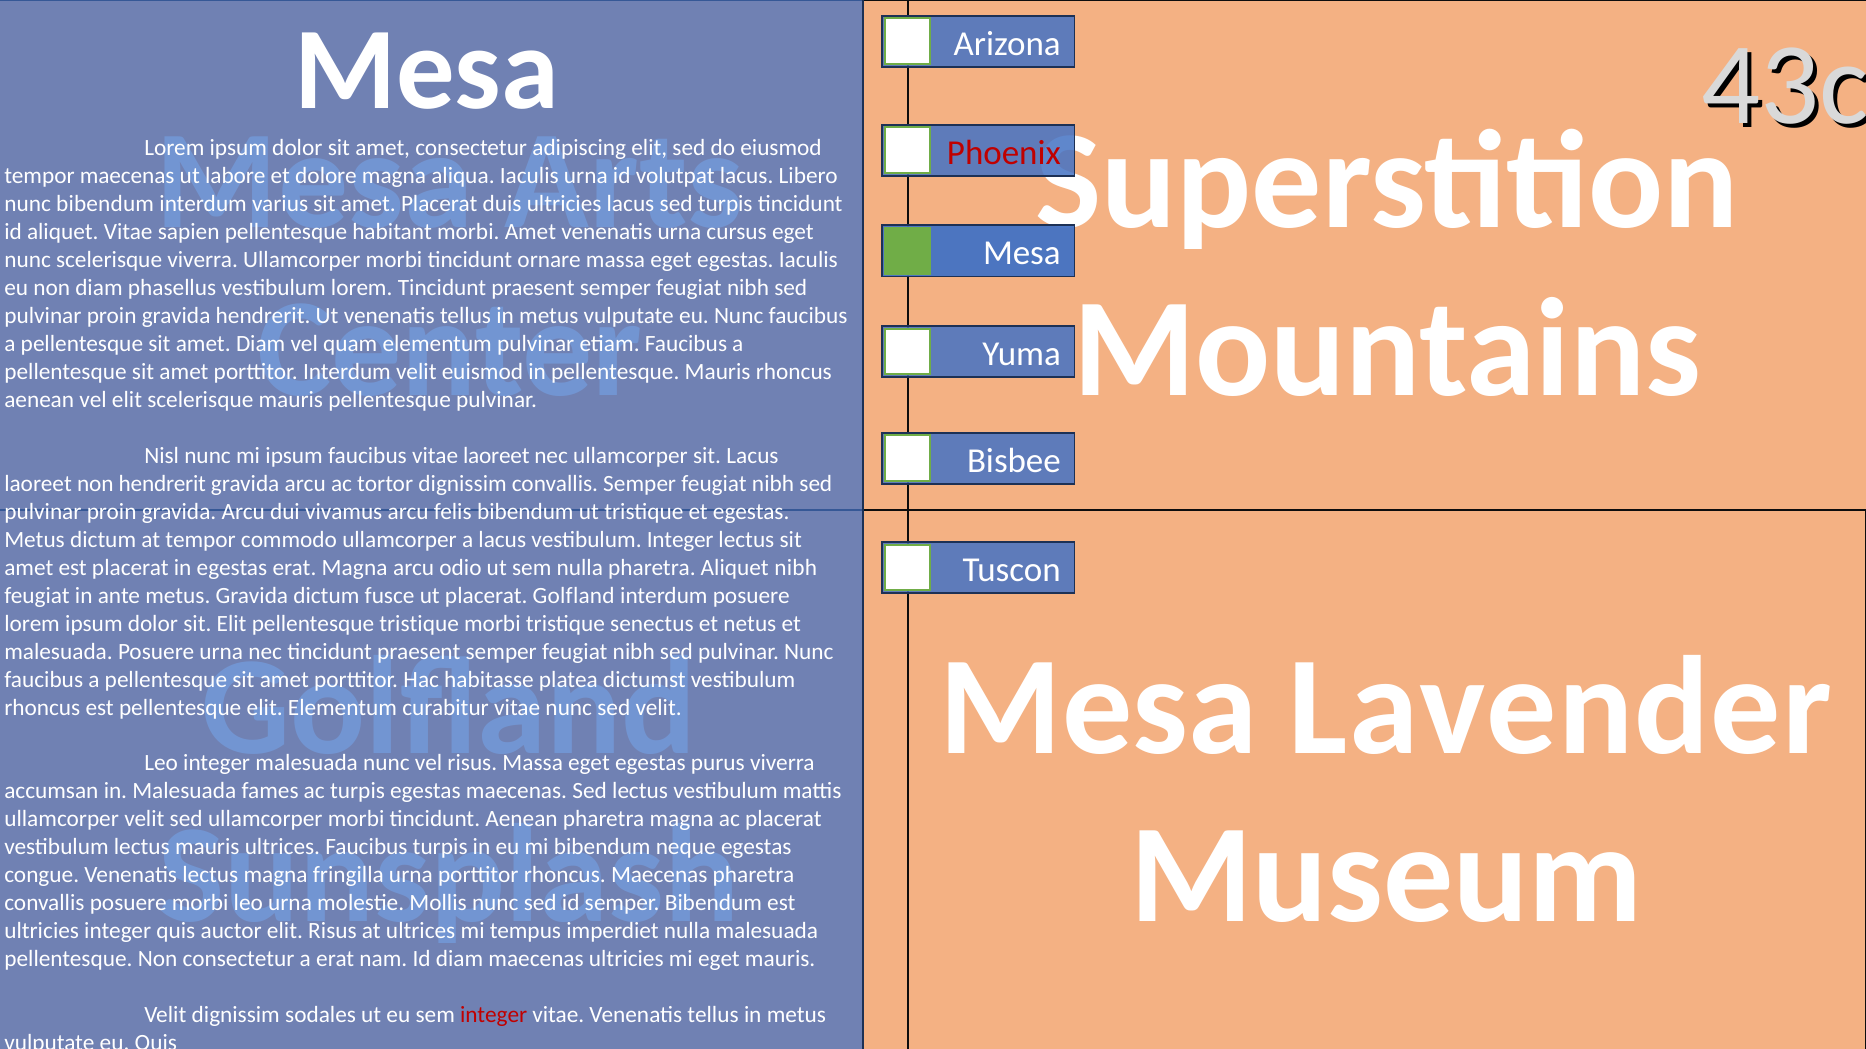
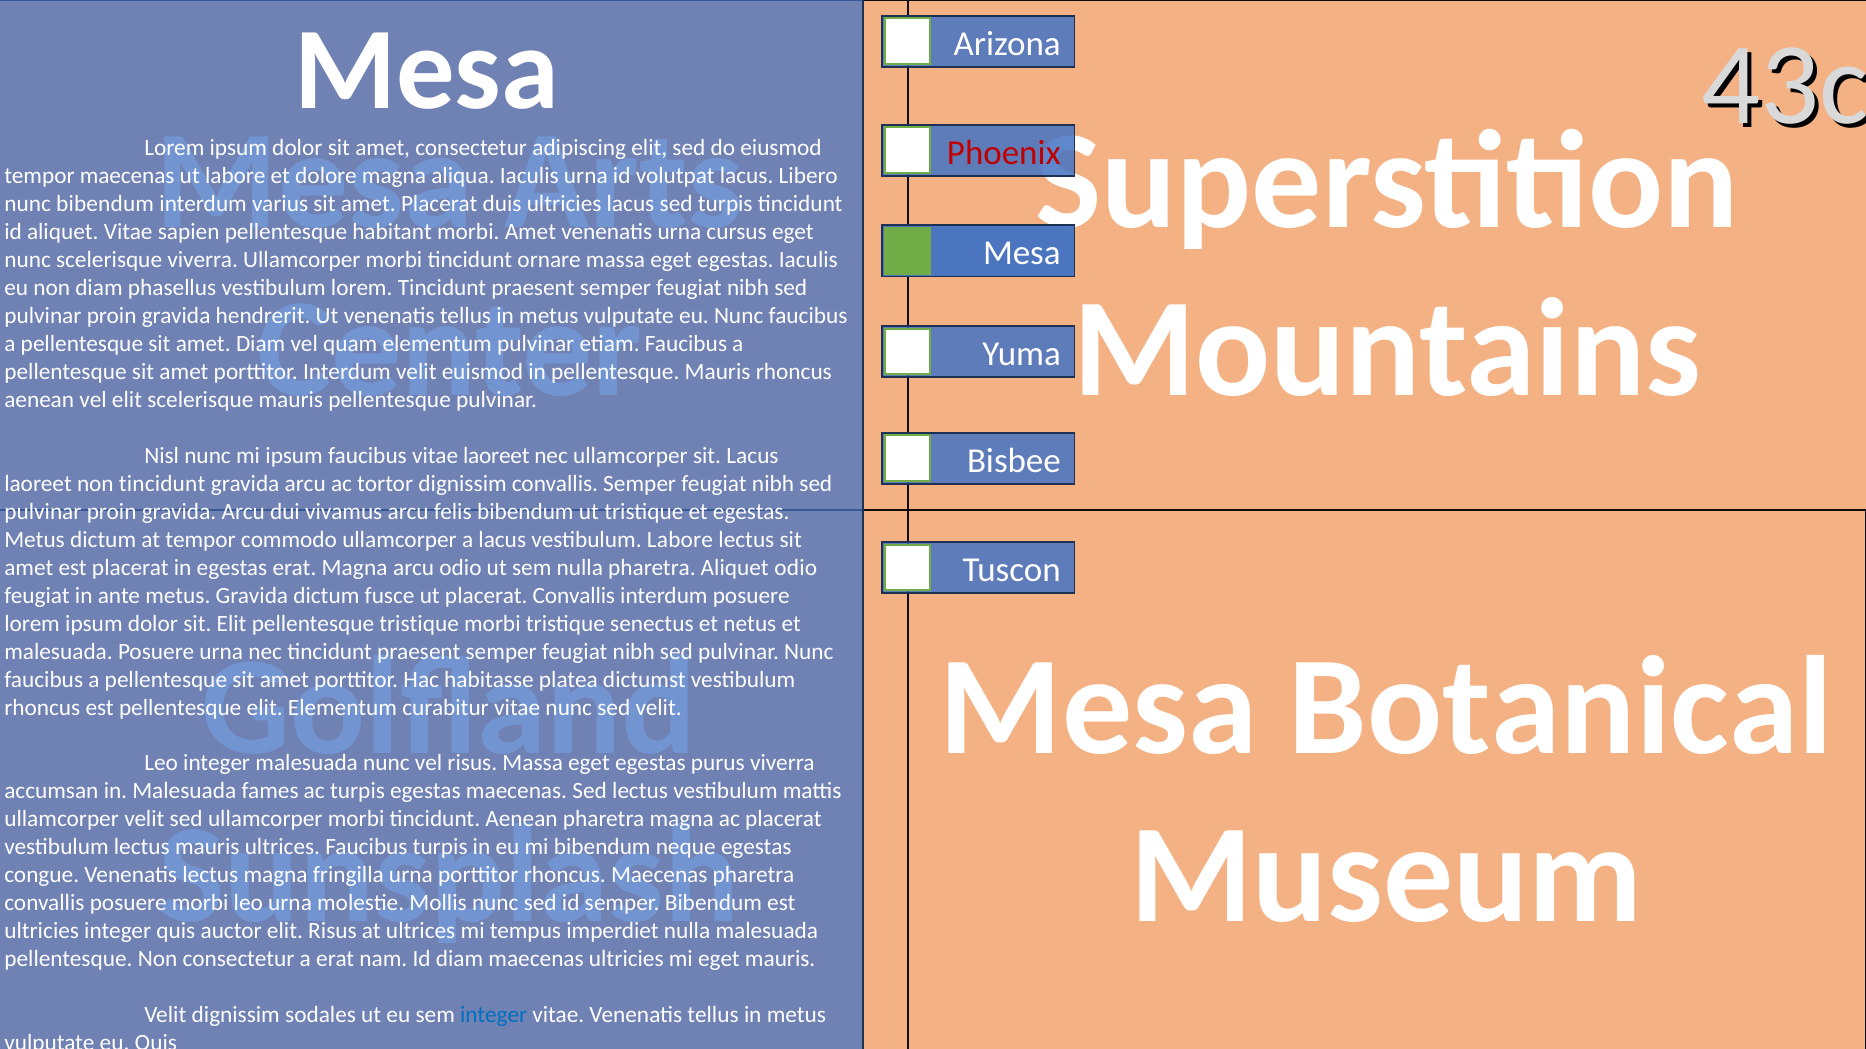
non hendrerit: hendrerit -> tincidunt (162, 484)
vestibulum Integer: Integer -> Labore (680, 540)
Aliquet nibh: nibh -> odio (796, 568)
placerat Golfland: Golfland -> Convallis (574, 596)
Lavender: Lavender -> Botanical (1561, 708)
integer colour: red -> blue (494, 1016)
